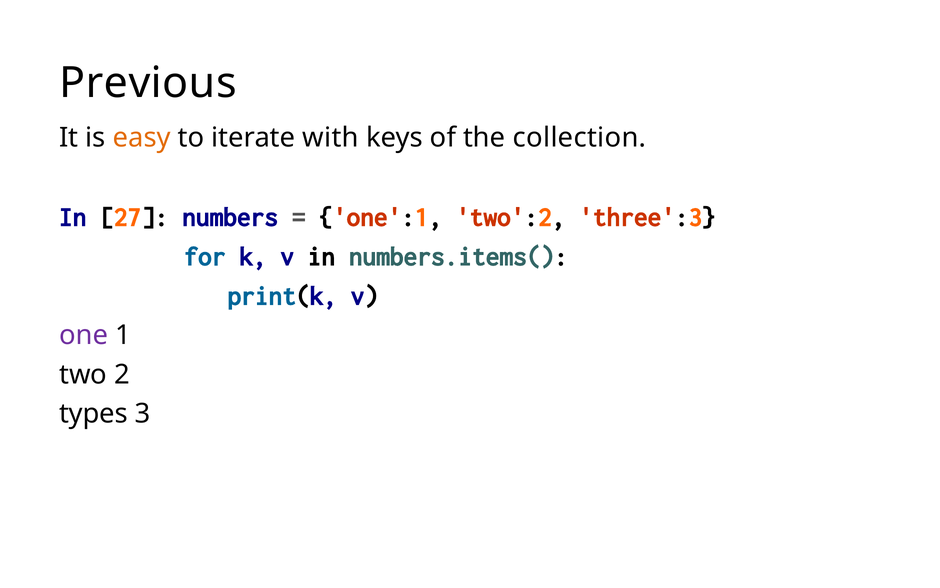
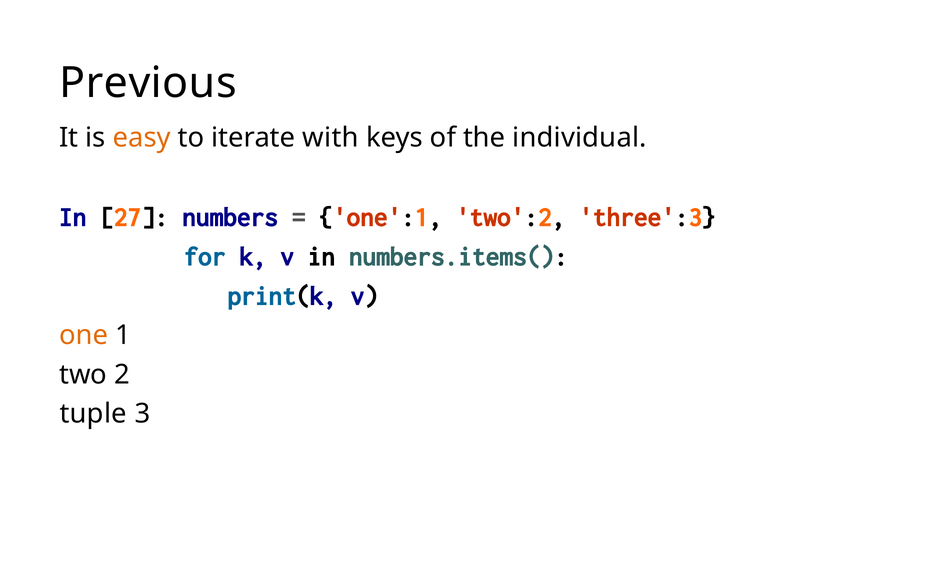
collection: collection -> individual (580, 138)
one colour: purple -> orange (84, 335)
types: types -> tuple (93, 414)
